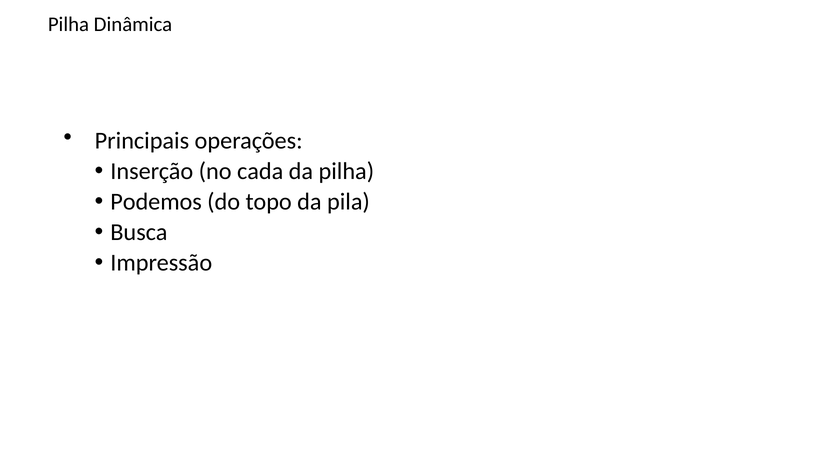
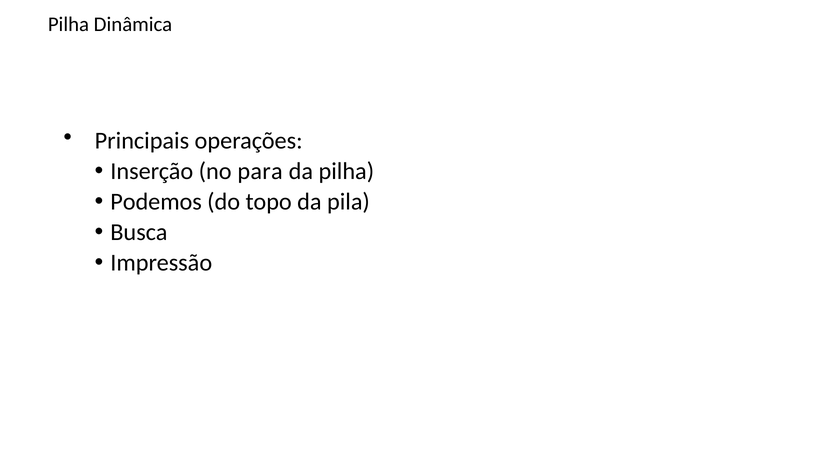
cada: cada -> para (260, 171)
